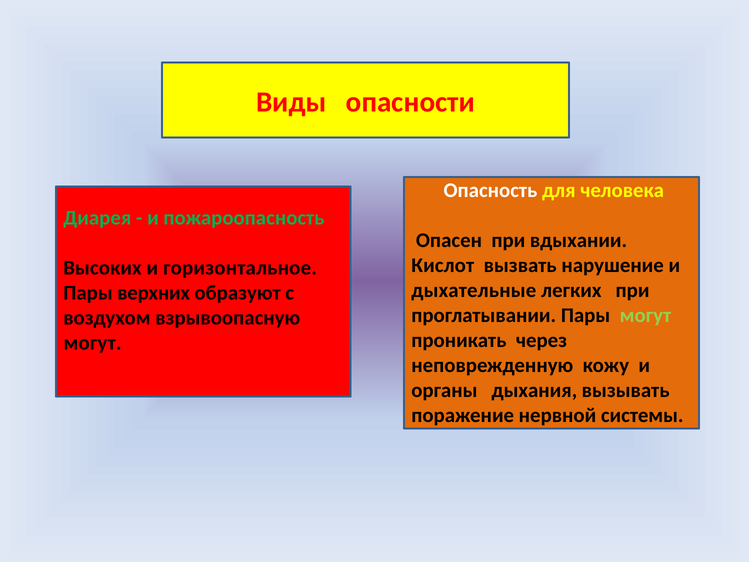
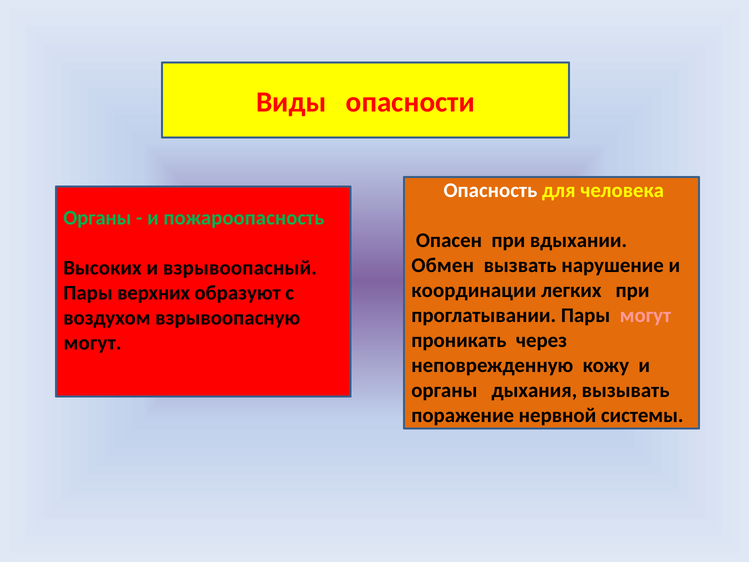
Диарея: Диарея -> Органы (97, 218)
Кислот: Кислот -> Обмен (443, 265)
горизонтальное: горизонтальное -> взрывоопасный (240, 268)
дыхательные: дыхательные -> координации (474, 290)
могут colour: light green -> pink (645, 315)
